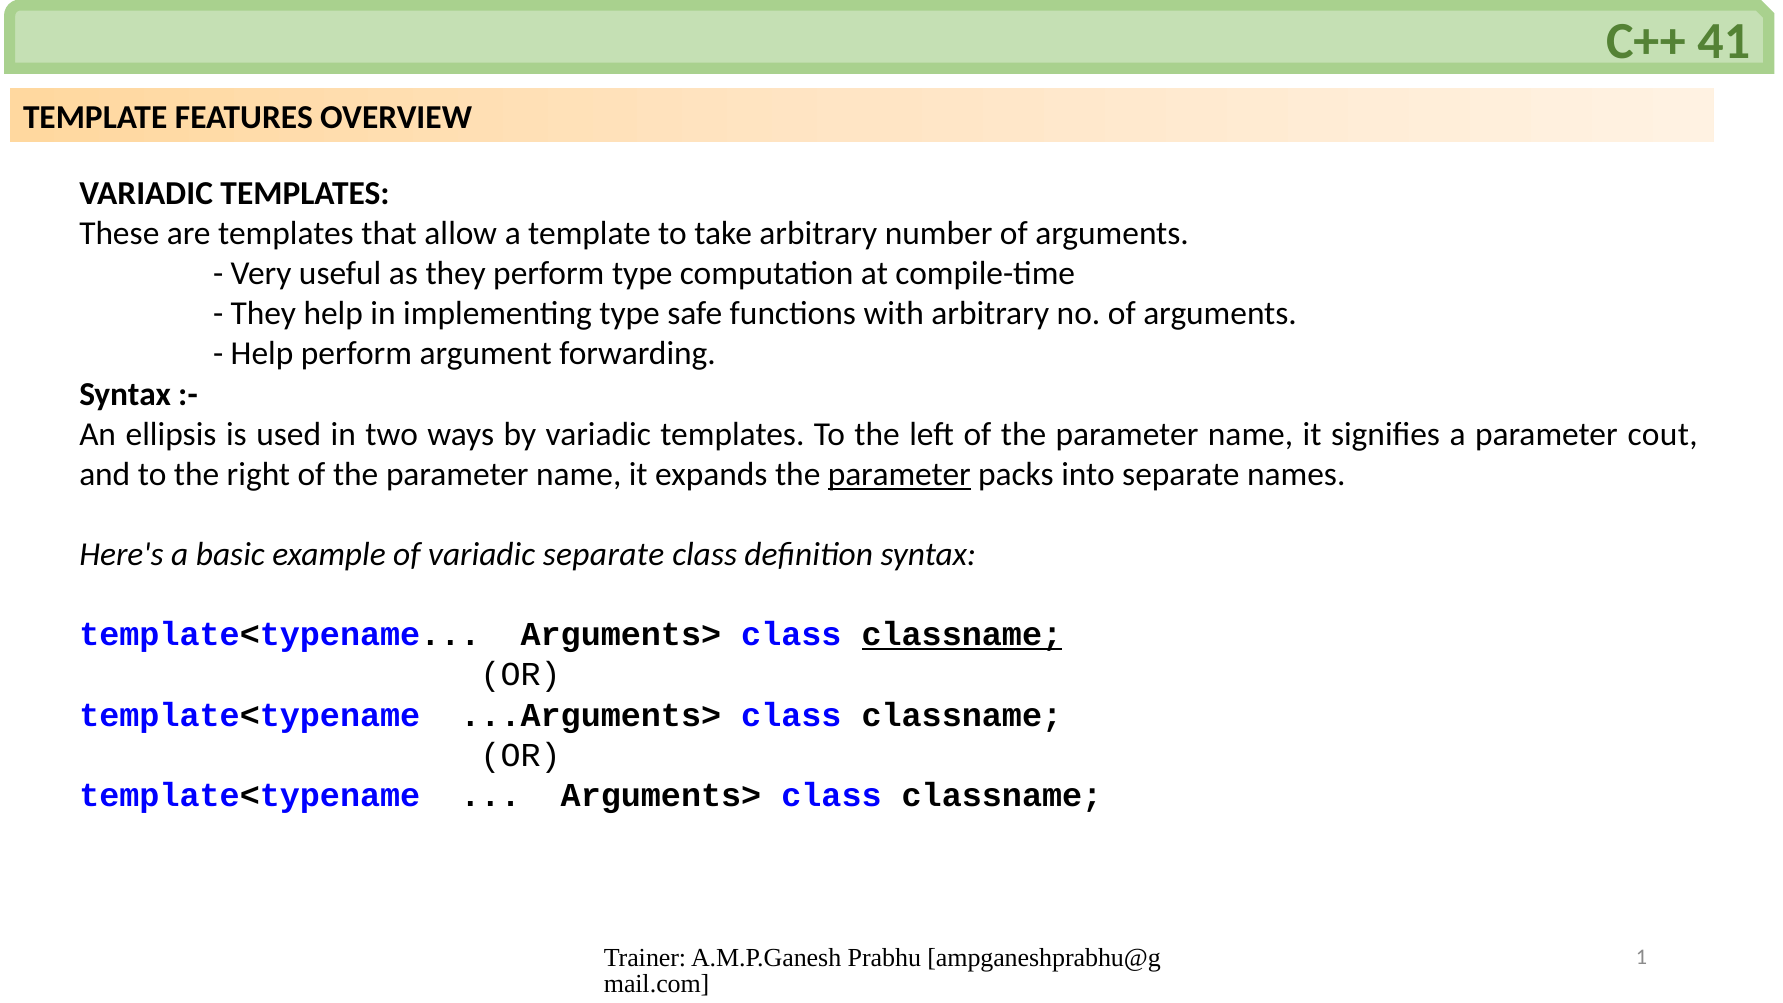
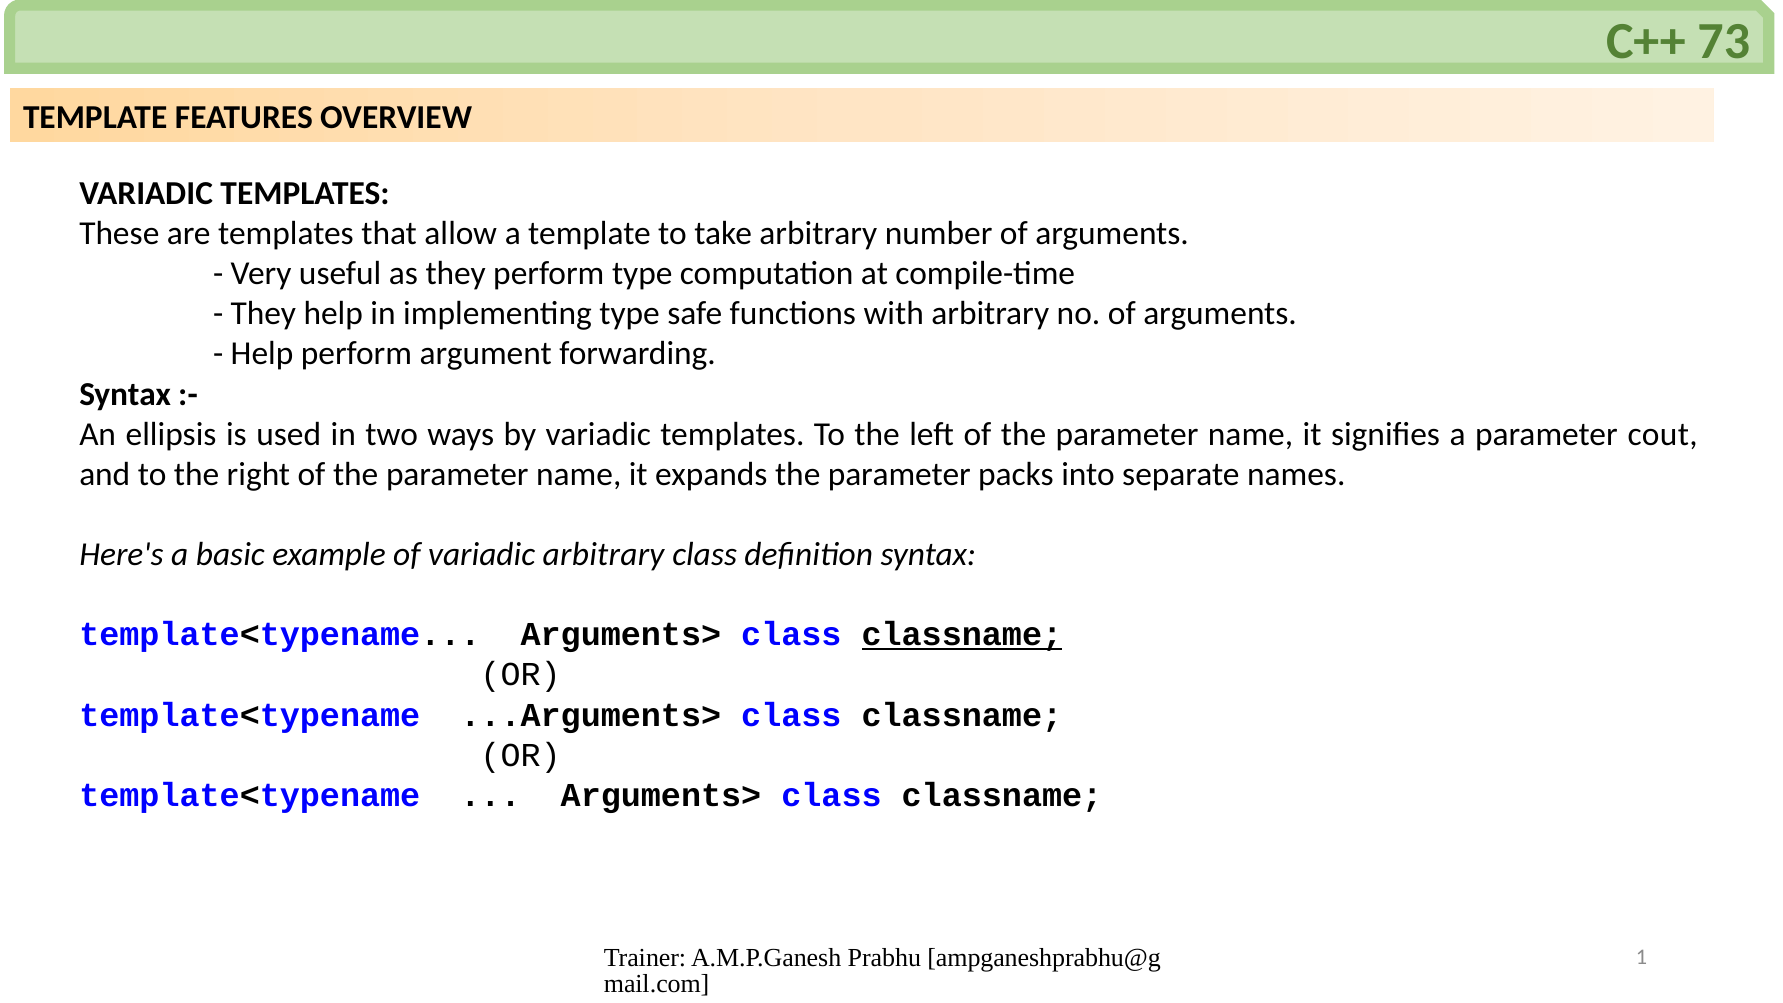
41: 41 -> 73 (1724, 42)
parameter underline: present -> none (899, 474)
variadic separate: separate -> arbitrary (604, 554)
